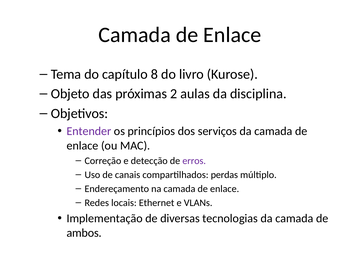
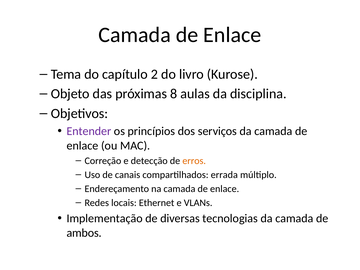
8: 8 -> 2 (155, 74)
2: 2 -> 8 (174, 94)
erros colour: purple -> orange (194, 161)
perdas: perdas -> errada (224, 175)
